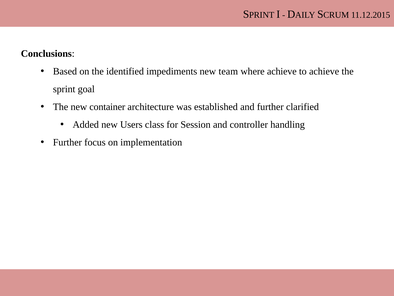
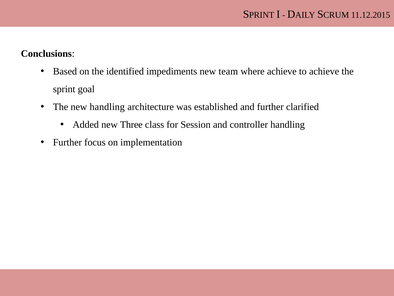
new container: container -> handling (107, 107)
Users: Users -> Three (131, 125)
